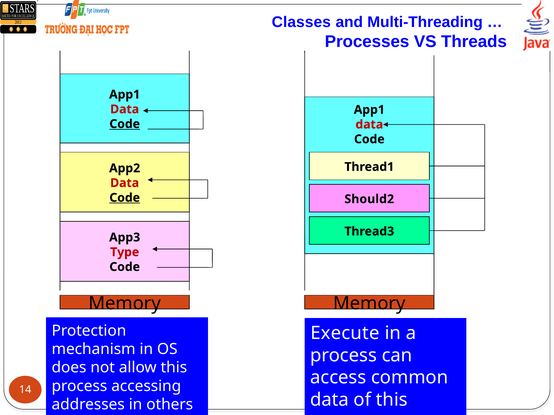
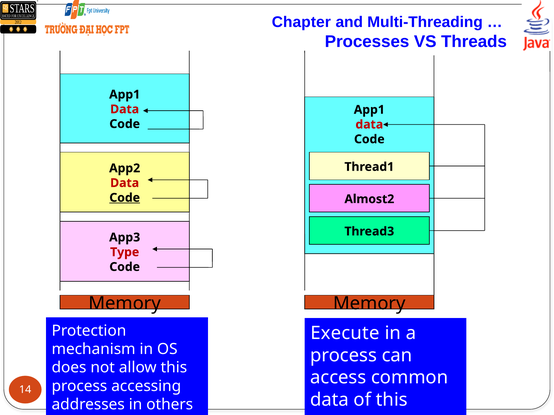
Classes: Classes -> Chapter (301, 22)
Code underline: present -> none (125, 124)
Should2: Should2 -> Almost2 (369, 199)
